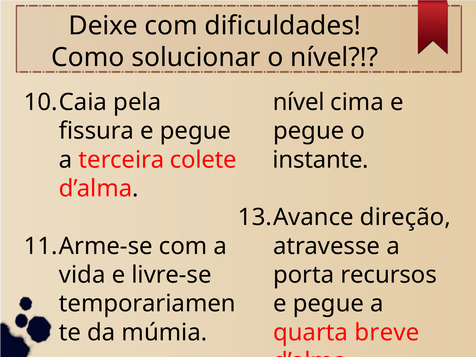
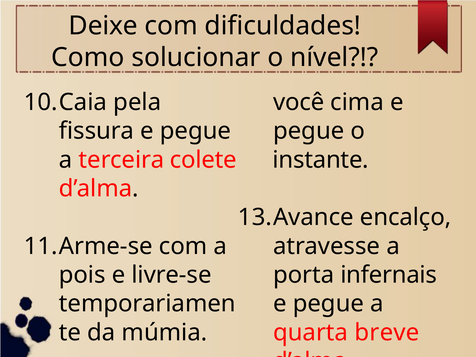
nível: nível -> você (299, 102)
direção: direção -> encalço (406, 217)
vida: vida -> pois (82, 275)
recursos: recursos -> infernais (389, 275)
